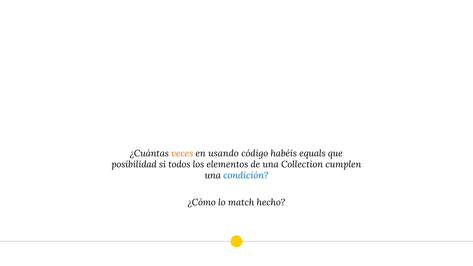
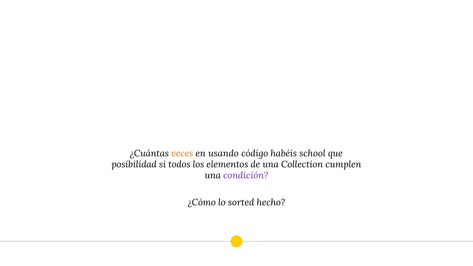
equals: equals -> school (312, 154)
condición colour: blue -> purple (246, 176)
match: match -> sorted (241, 202)
